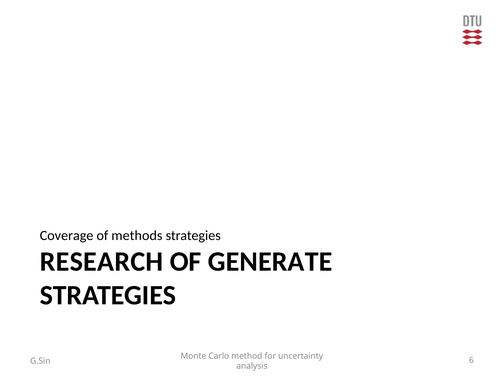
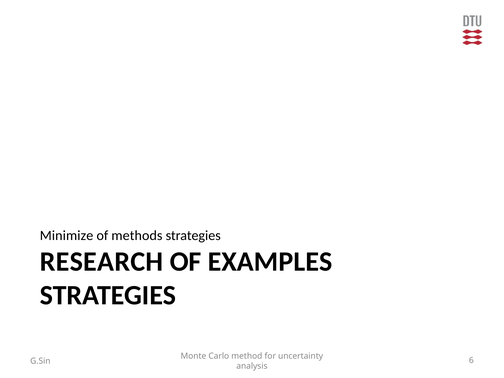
Coverage: Coverage -> Minimize (67, 235)
GENERATE: GENERATE -> EXAMPLES (270, 262)
